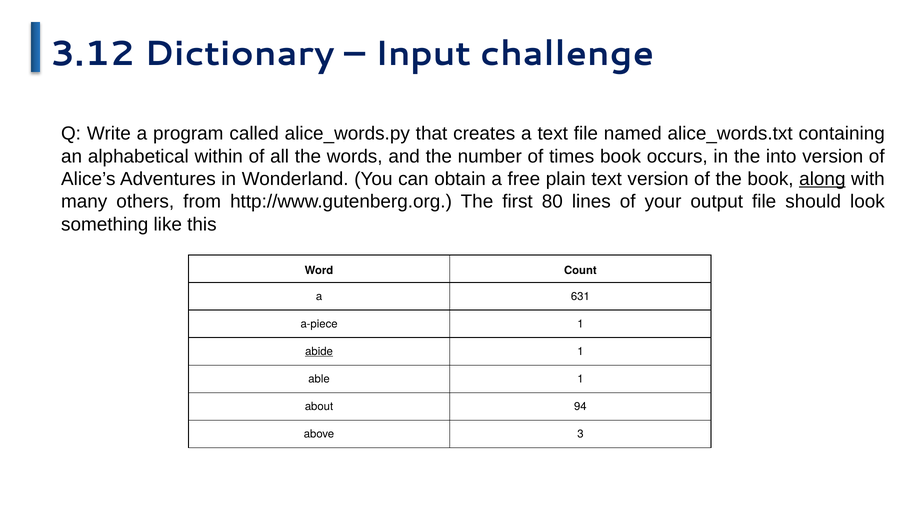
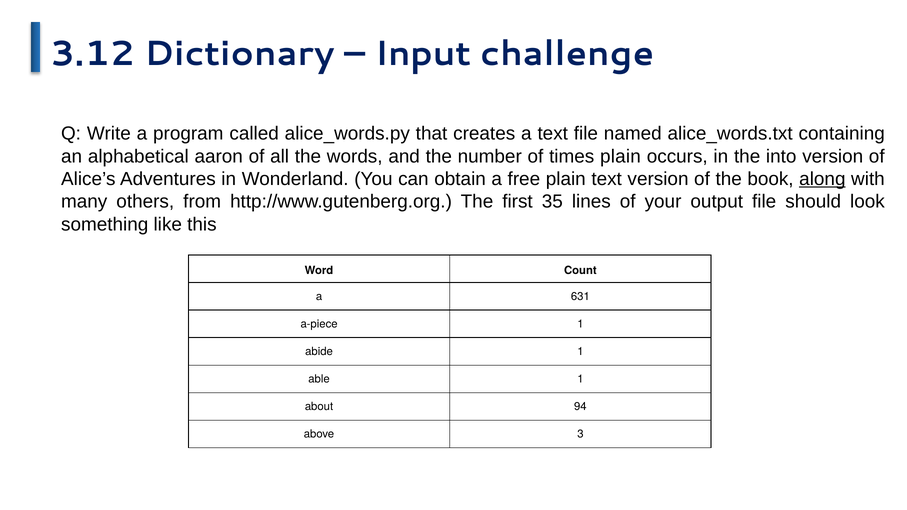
within: within -> aaron (219, 156)
times book: book -> plain (620, 156)
80: 80 -> 35 (552, 202)
abide underline: present -> none (319, 352)
